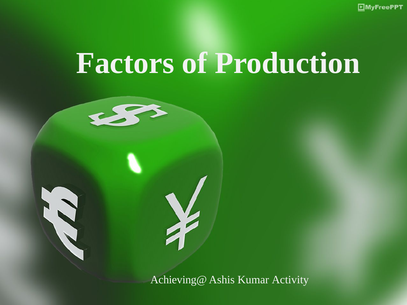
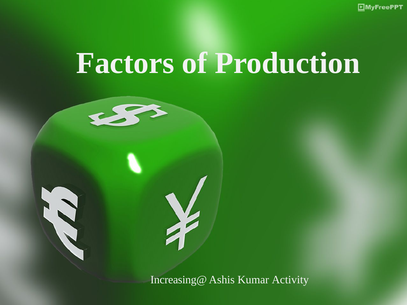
Achieving@: Achieving@ -> Increasing@ (179, 280)
